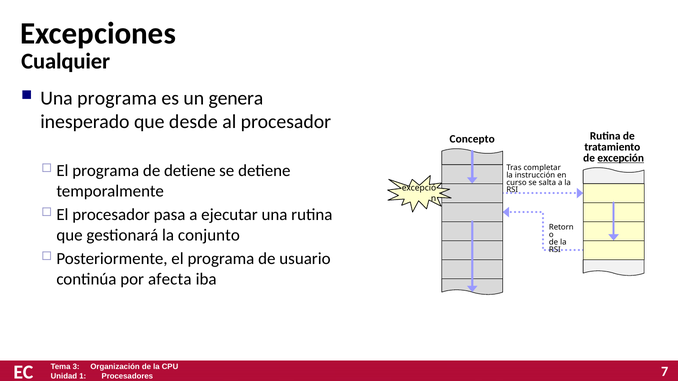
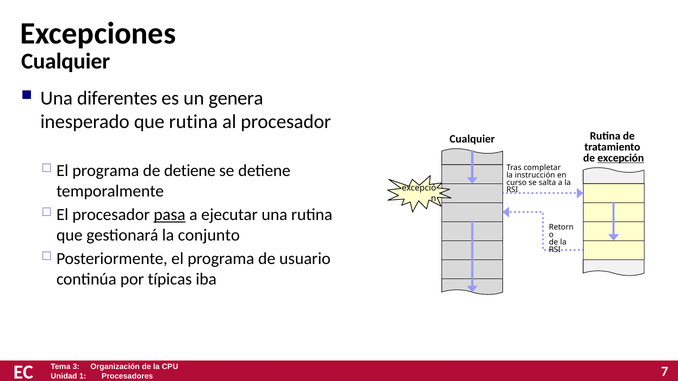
Una programa: programa -> diferentes (117, 98)
que desde: desde -> rutina (193, 122)
Concepto: Concepto -> Cualquier (472, 139)
pasa underline: none -> present (170, 215)
afecta: afecta -> típicas (170, 279)
